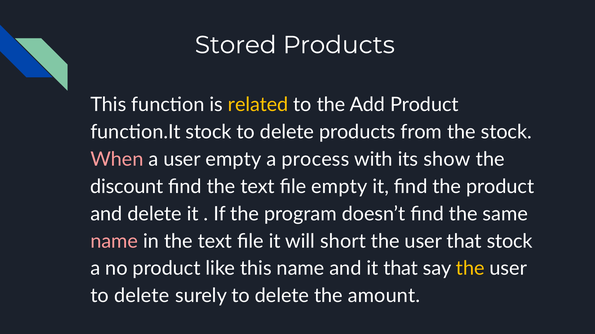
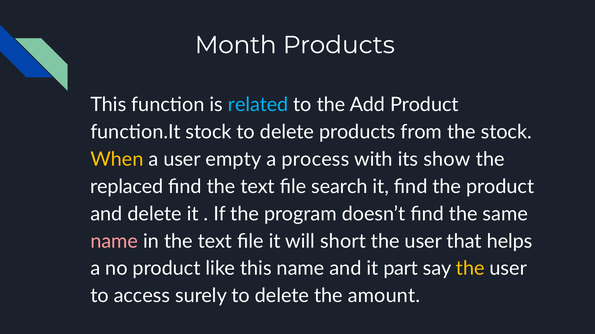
Stored: Stored -> Month (236, 45)
related colour: yellow -> light blue (258, 105)
When colour: pink -> yellow (117, 160)
discount: discount -> replaced (127, 187)
file empty: empty -> search (339, 187)
that stock: stock -> helps (510, 242)
it that: that -> part (401, 269)
delete: delete -> access (142, 296)
